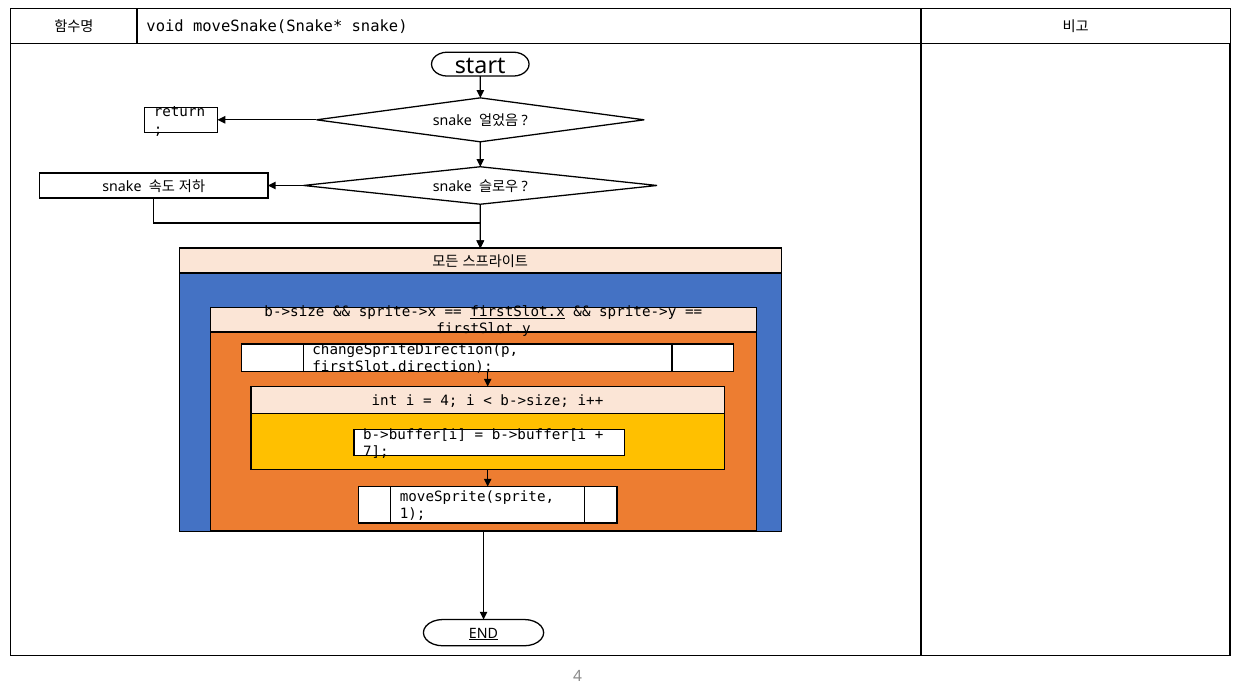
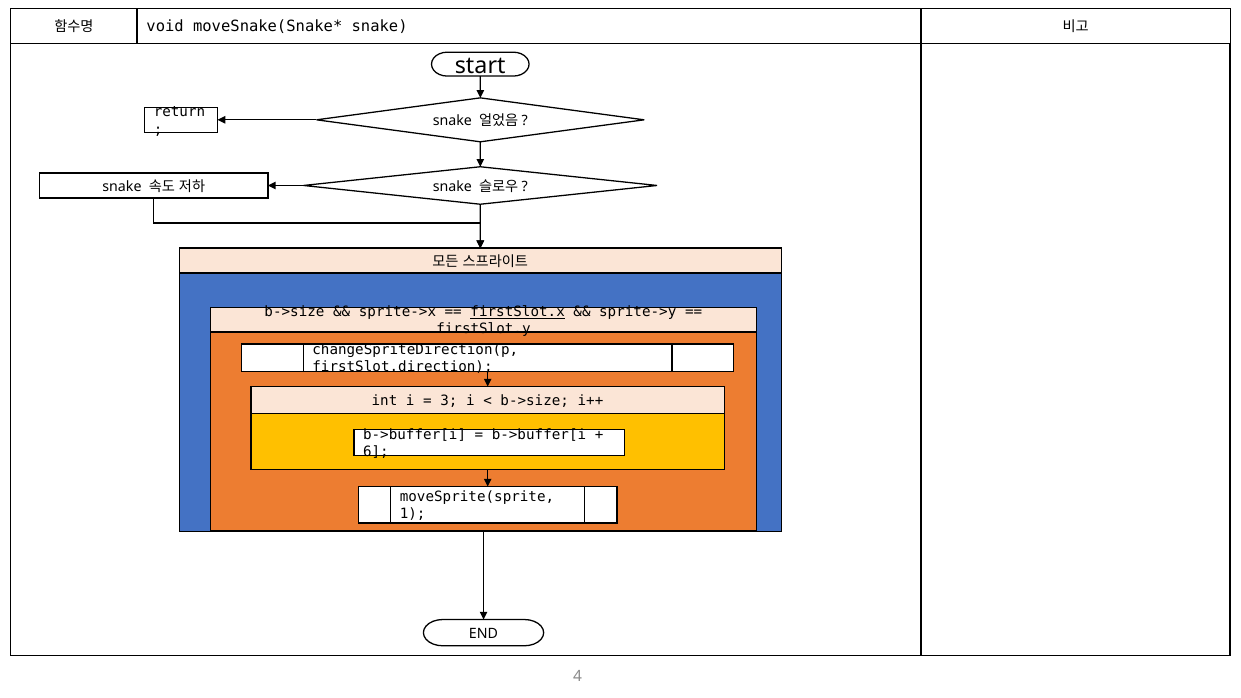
4: 4 -> 3 (449, 401)
7: 7 -> 6 (376, 452)
END underline: present -> none (483, 634)
